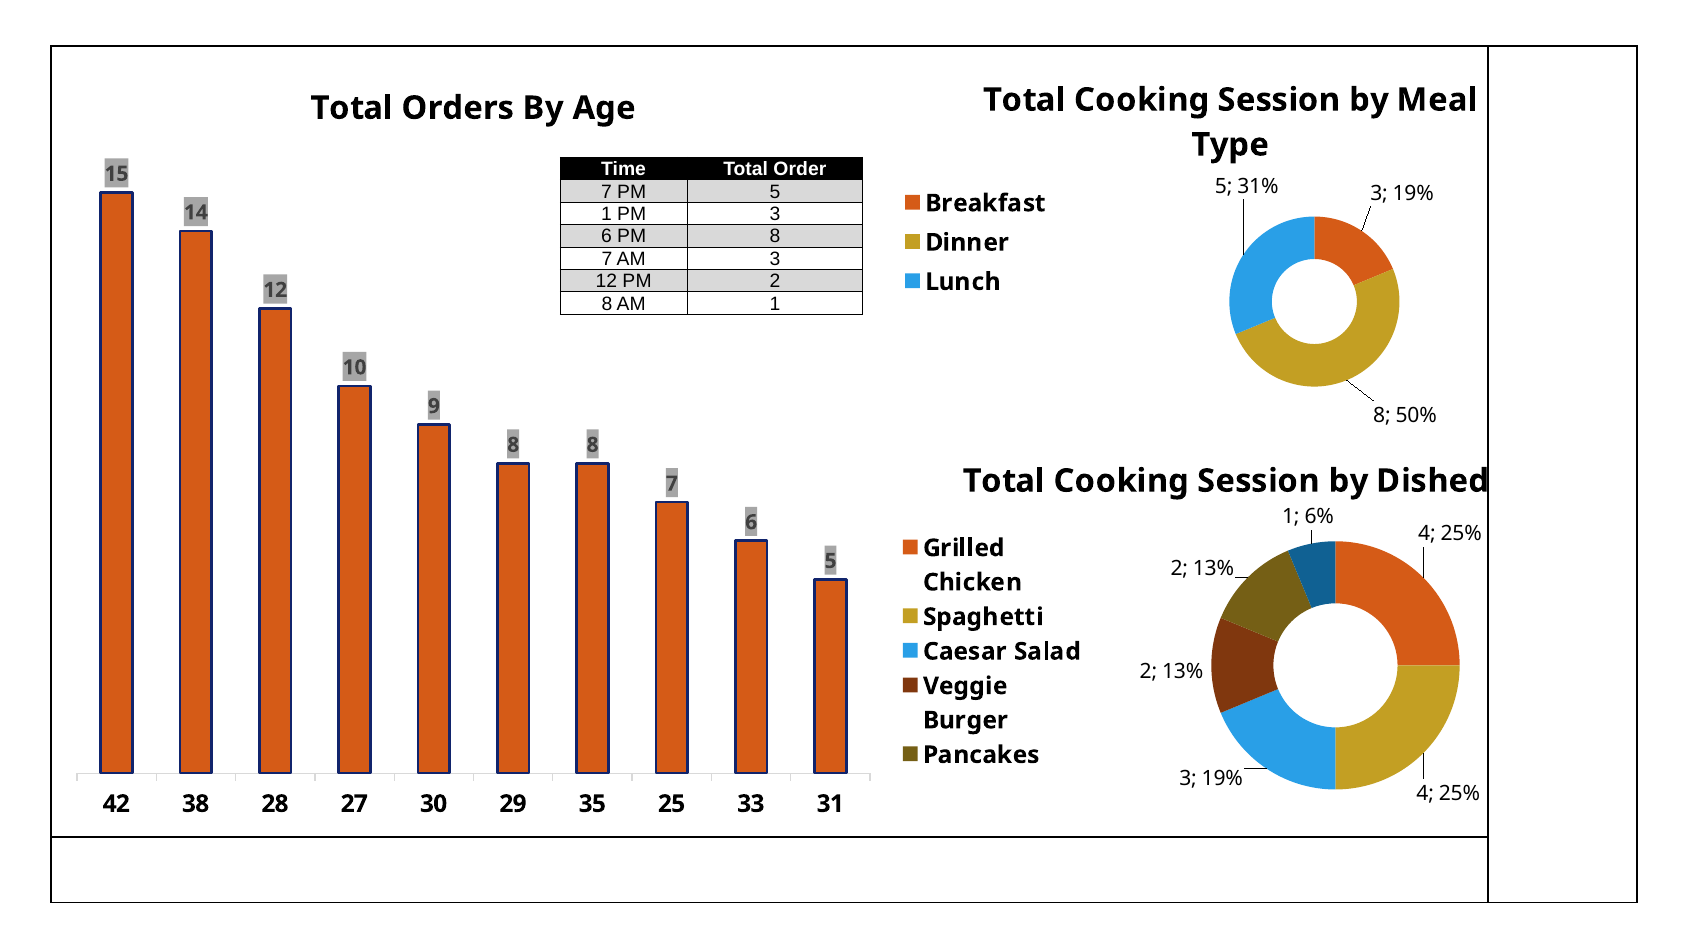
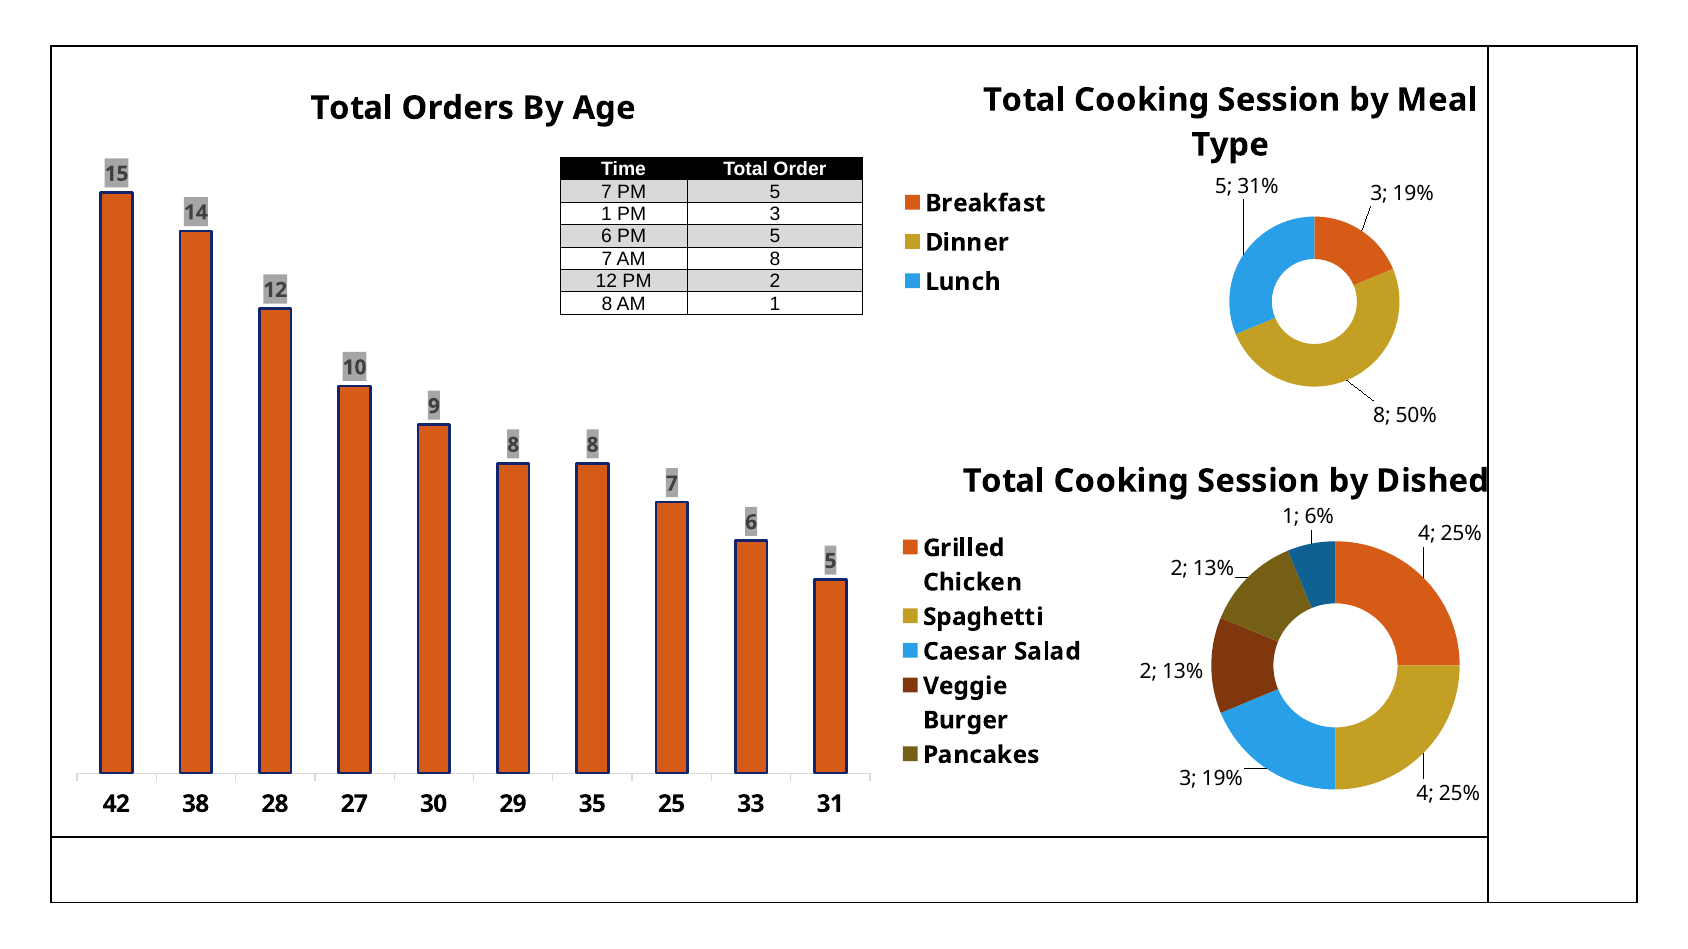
6 PM 8: 8 -> 5 (775, 237)
AM 3: 3 -> 8 (775, 259)
